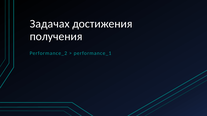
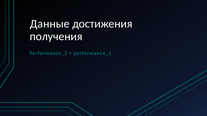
Задачах: Задачах -> Данные (50, 24)
